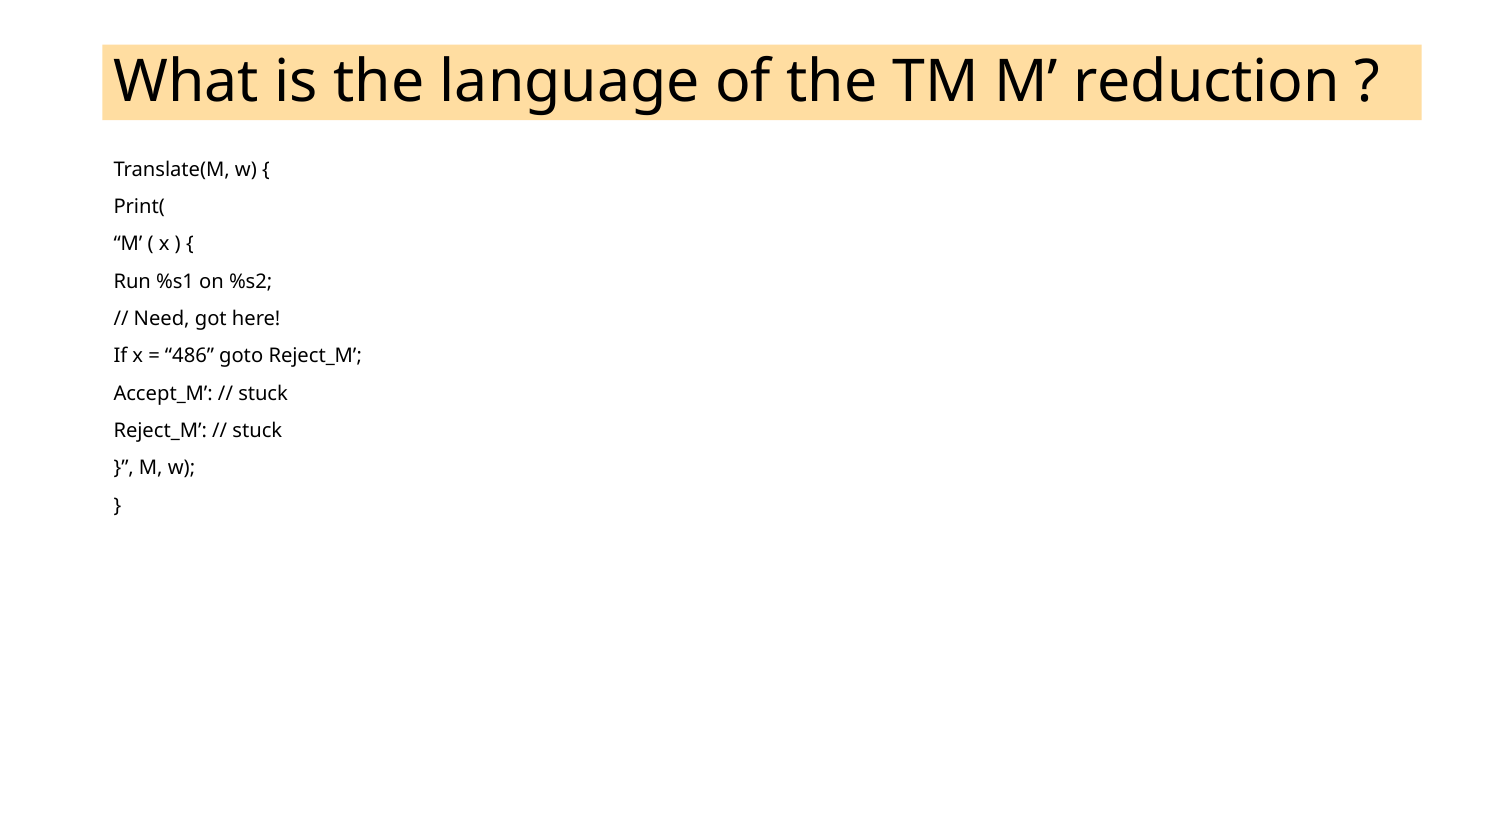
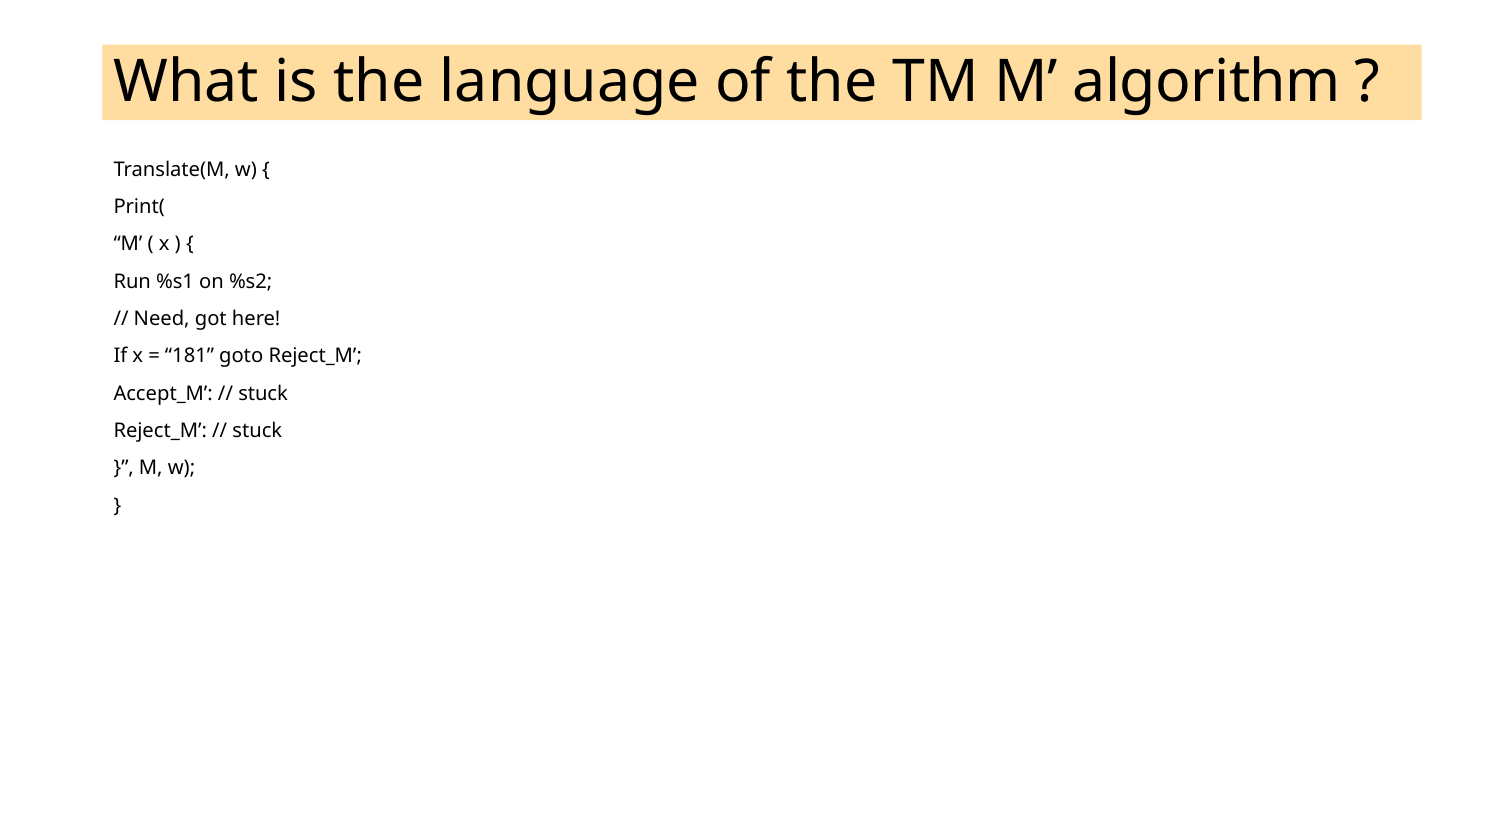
reduction: reduction -> algorithm (1207, 82)
486: 486 -> 181 (190, 356)
